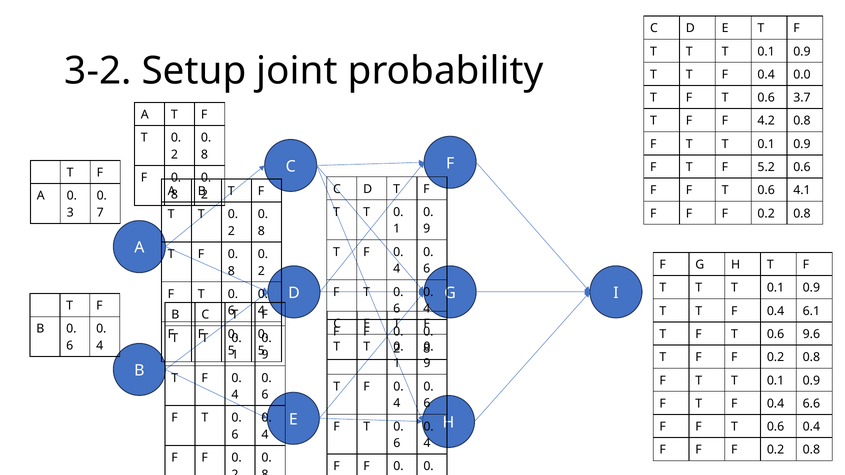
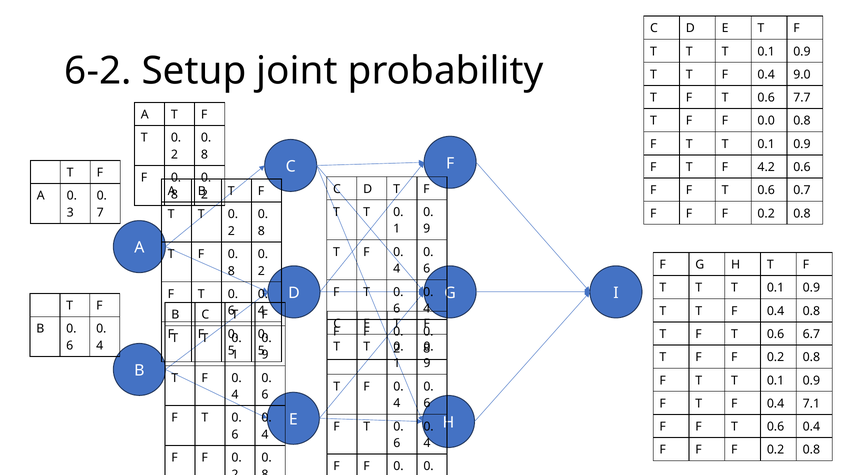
3-2: 3-2 -> 6-2 (98, 71)
0.0: 0.0 -> 9.0 (802, 75)
3.7: 3.7 -> 7.7 (802, 98)
4.2: 4.2 -> 0.0 (766, 121)
5.2: 5.2 -> 4.2 (766, 167)
4.1: 4.1 -> 0.7 (802, 190)
0.4 6.1: 6.1 -> 0.8 (811, 311)
9.6: 9.6 -> 6.7 (811, 334)
6.6: 6.6 -> 7.1 (811, 404)
